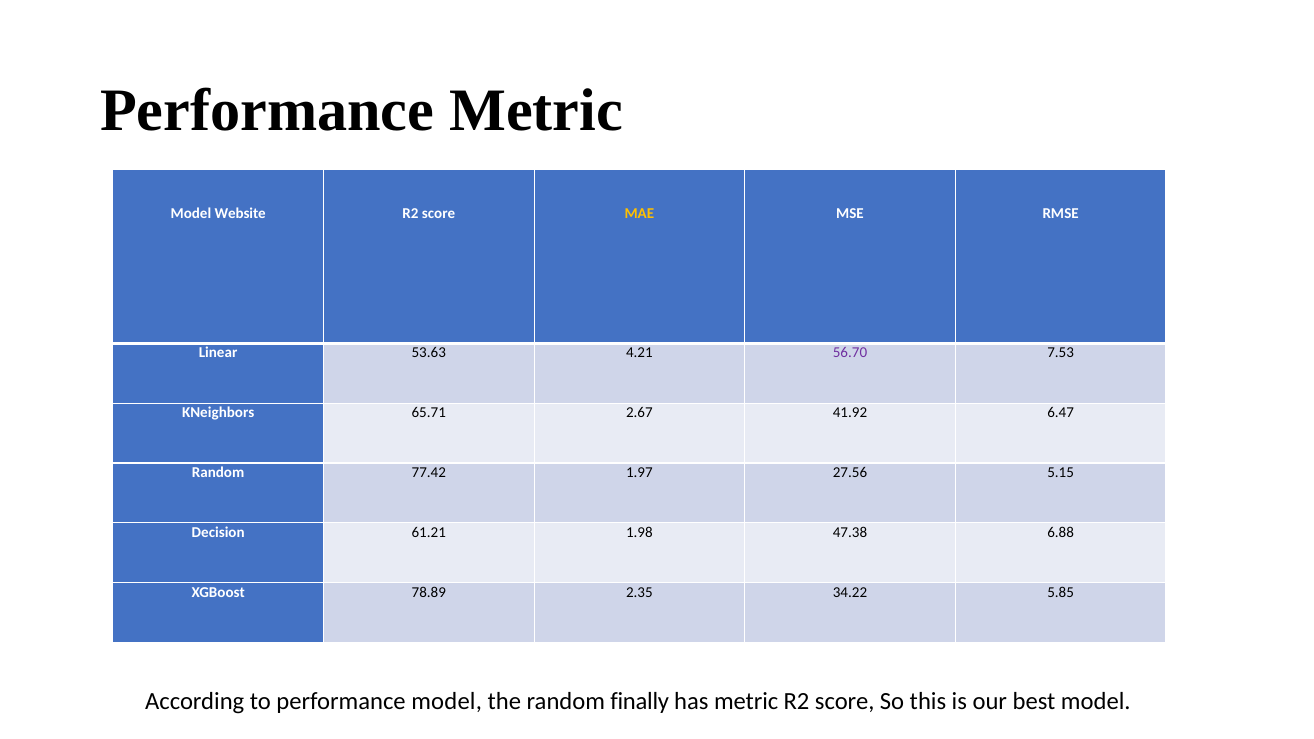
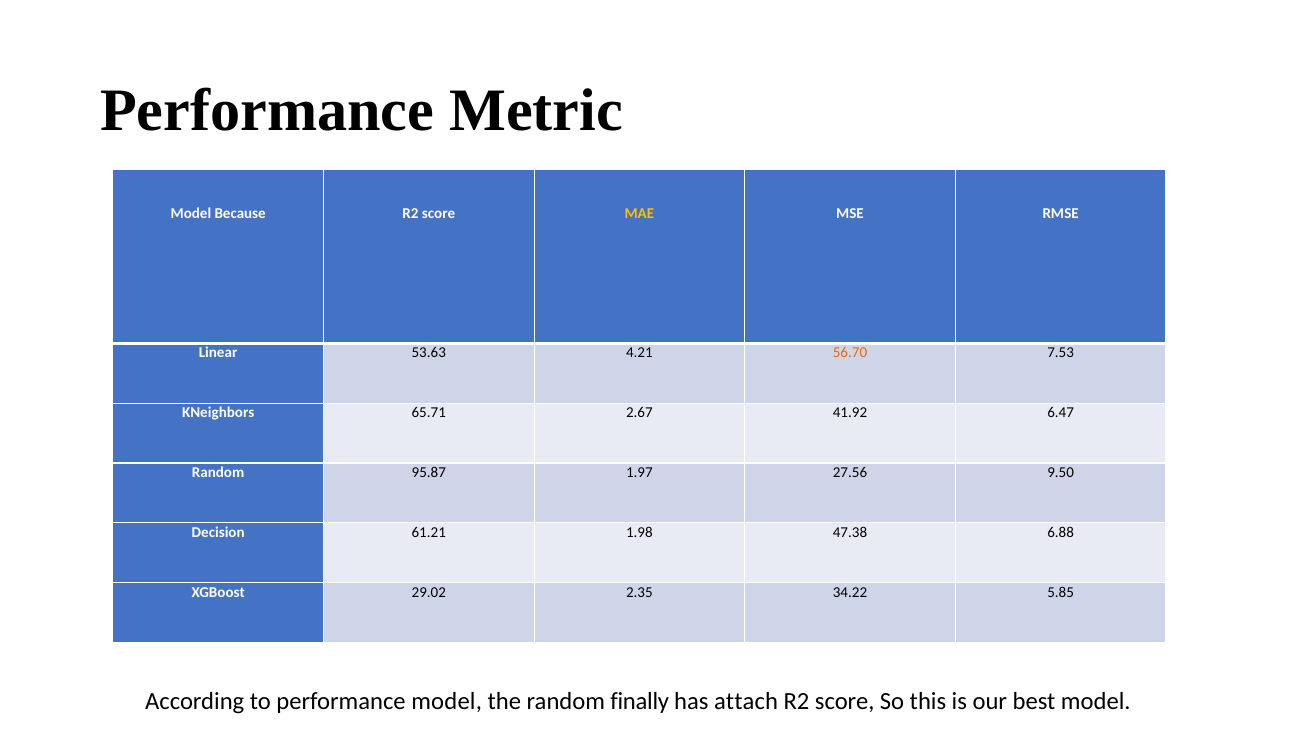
Website: Website -> Because (240, 214)
56.70 colour: purple -> orange (850, 353)
77.42: 77.42 -> 95.87 (429, 473)
5.15: 5.15 -> 9.50 (1061, 473)
78.89: 78.89 -> 29.02 (429, 592)
has metric: metric -> attach (746, 701)
